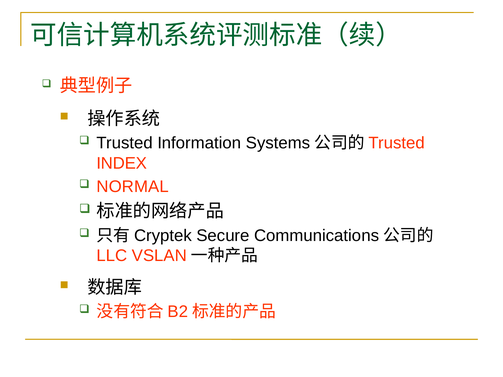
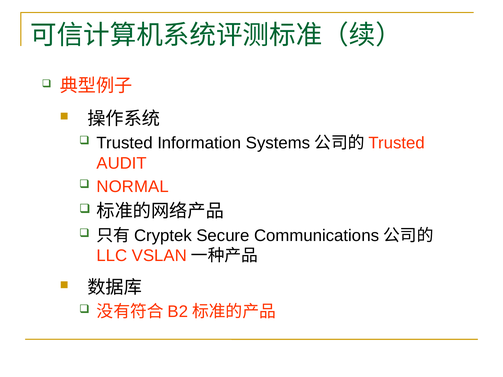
INDEX: INDEX -> AUDIT (122, 163)
